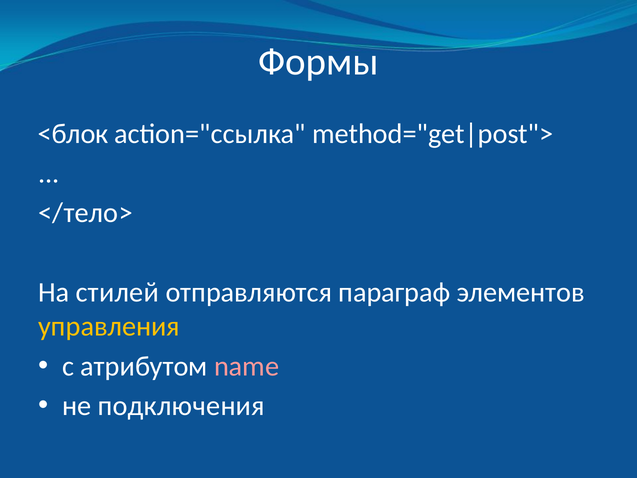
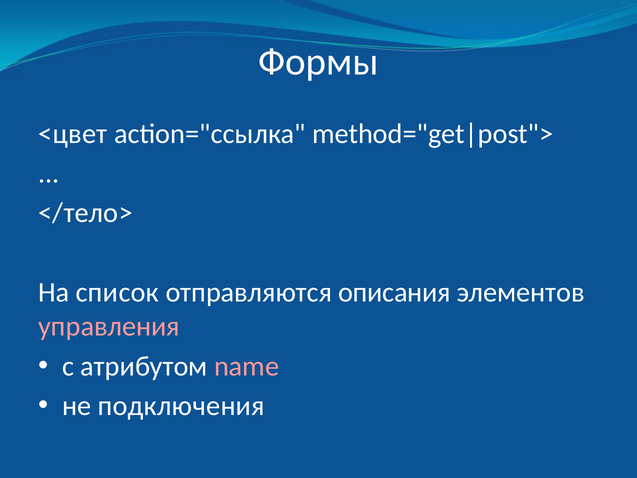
<блок: <блок -> <цвет (73, 134)
стилей: стилей -> список (117, 292)
параграф: параграф -> описания (394, 292)
управления colour: yellow -> pink (109, 326)
